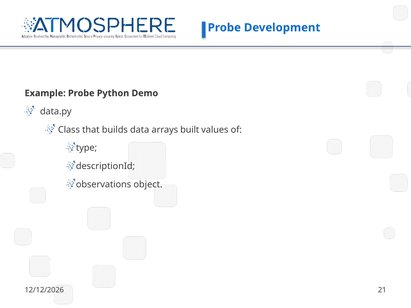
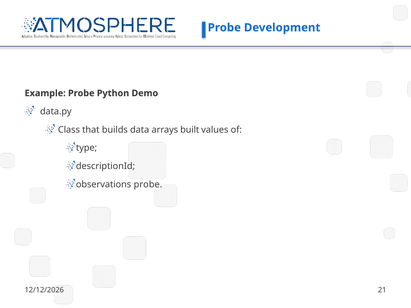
observations object: object -> probe (148, 185)
